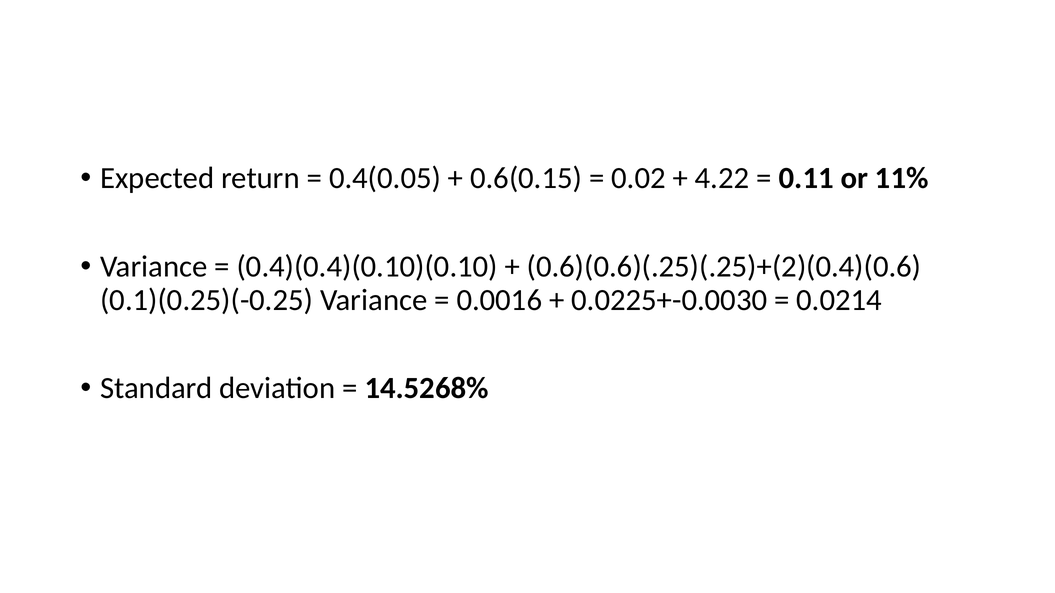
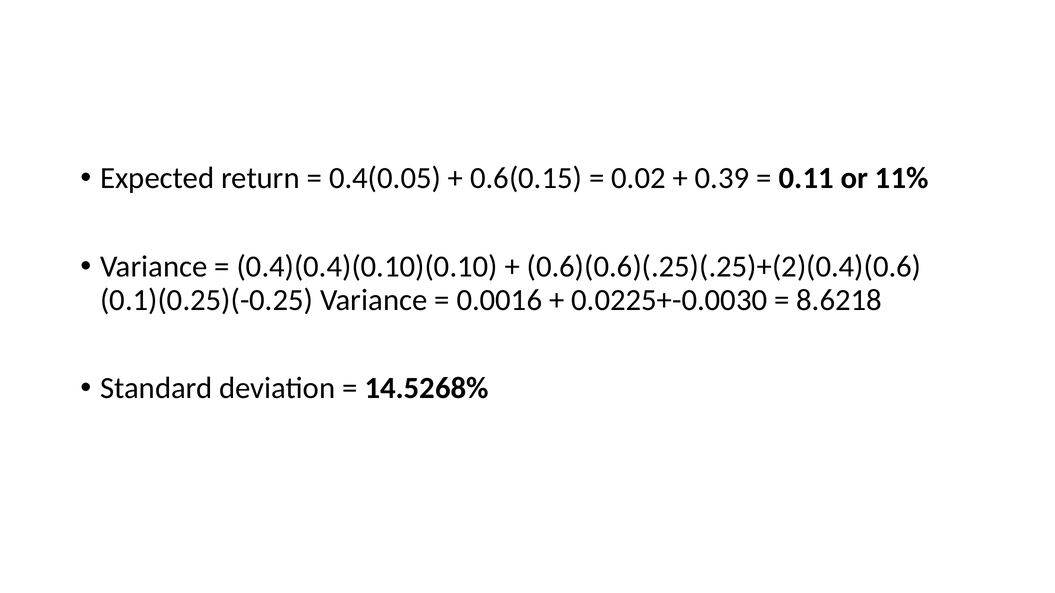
4.22: 4.22 -> 0.39 (722, 178)
0.0214: 0.0214 -> 8.6218 (839, 300)
